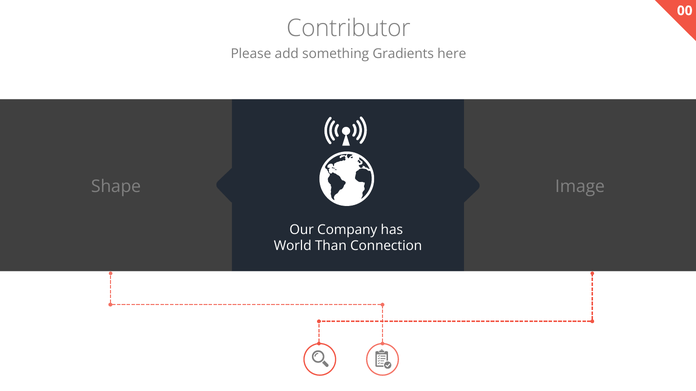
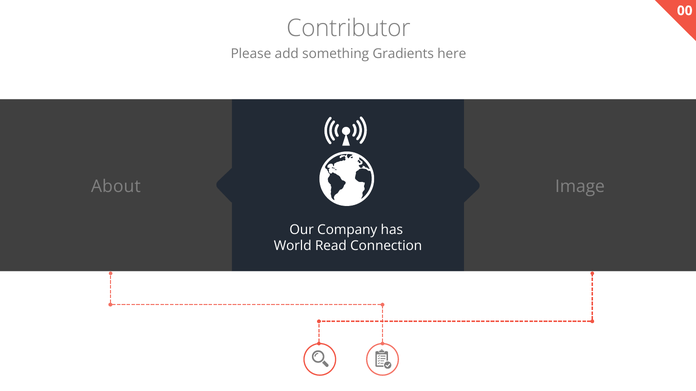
Shape: Shape -> About (116, 187)
Than: Than -> Read (331, 246)
